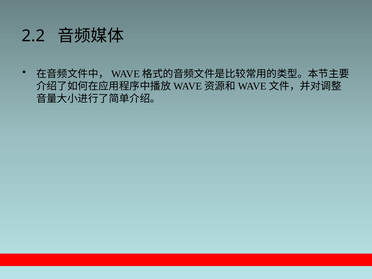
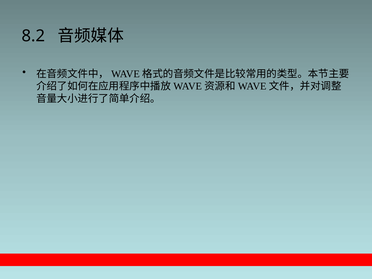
2.2: 2.2 -> 8.2 (33, 36)
